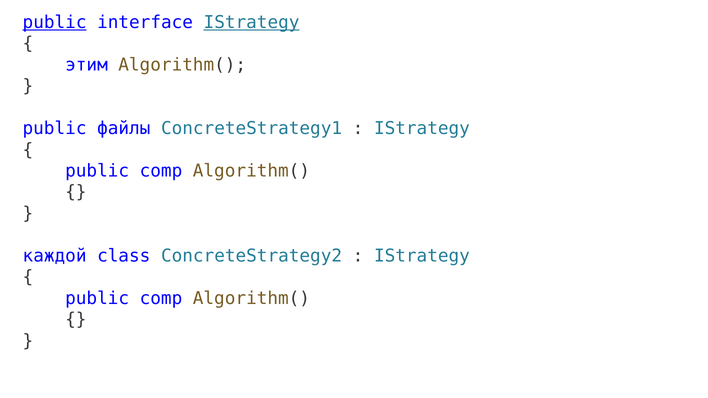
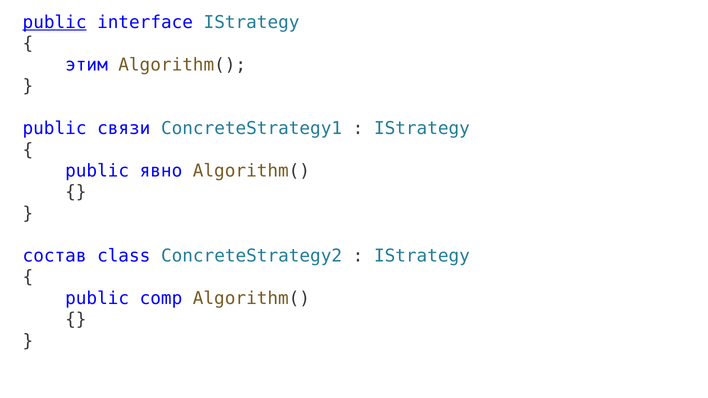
IStrategy underline: present -> none (252, 22)
файлы: файлы -> связи (124, 129)
comp: comp -> явно (161, 171)
каждой: каждой -> состав (55, 256)
